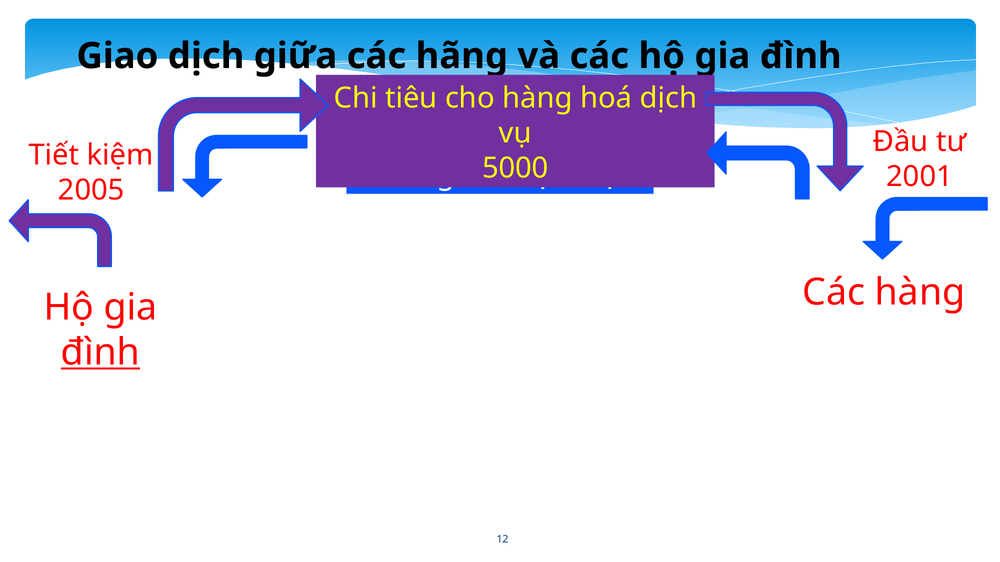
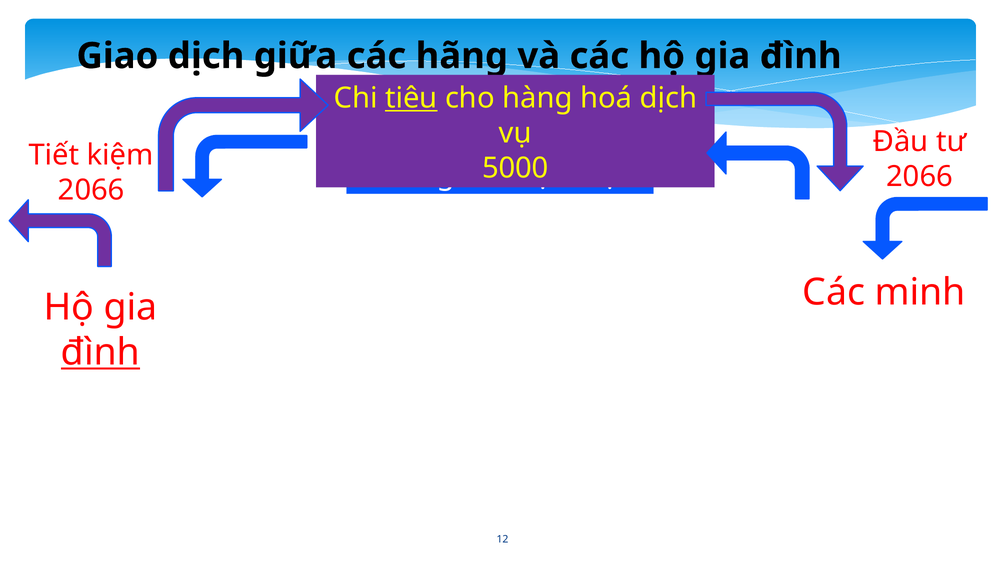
tiêu underline: none -> present (411, 98)
2001: 2001 -> 2066 (920, 177)
2005: 2005 -> 2066 (91, 190)
Các hàng: hàng -> minh (920, 293)
